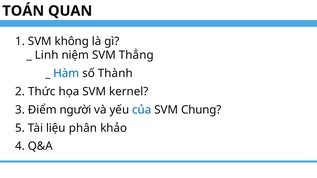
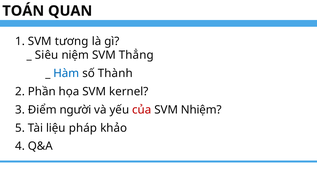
không: không -> tương (72, 41)
Linh: Linh -> Siêu (47, 55)
Thức: Thức -> Phần (42, 92)
của colour: blue -> red (142, 110)
Chung: Chung -> Nhiệm (201, 110)
phân: phân -> pháp (83, 128)
